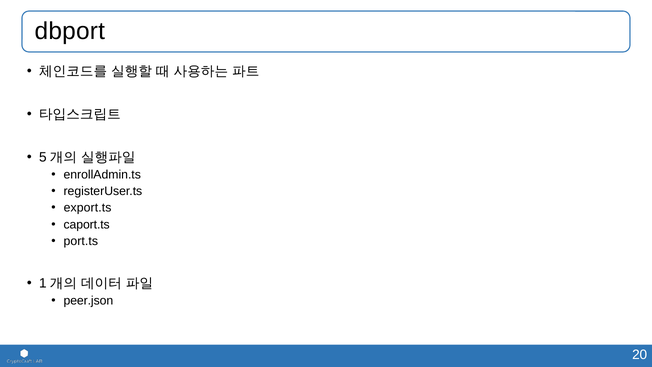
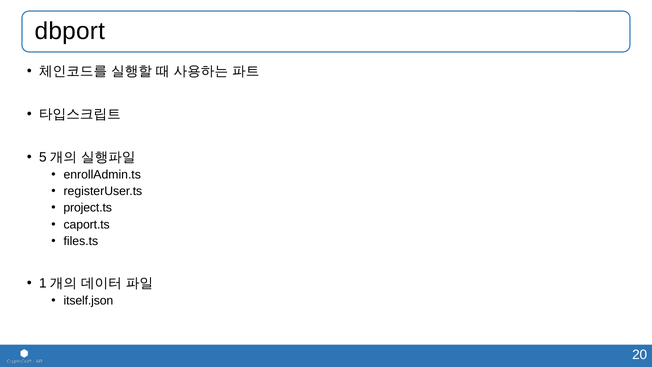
export.ts: export.ts -> project.ts (88, 208)
port.ts: port.ts -> files.ts (81, 241)
peer.json: peer.json -> itself.json (88, 300)
